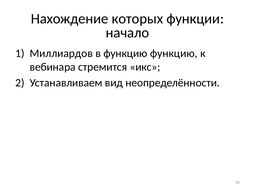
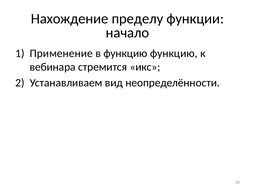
которых: которых -> пределу (137, 19)
Миллиардов: Миллиардов -> Применение (61, 53)
